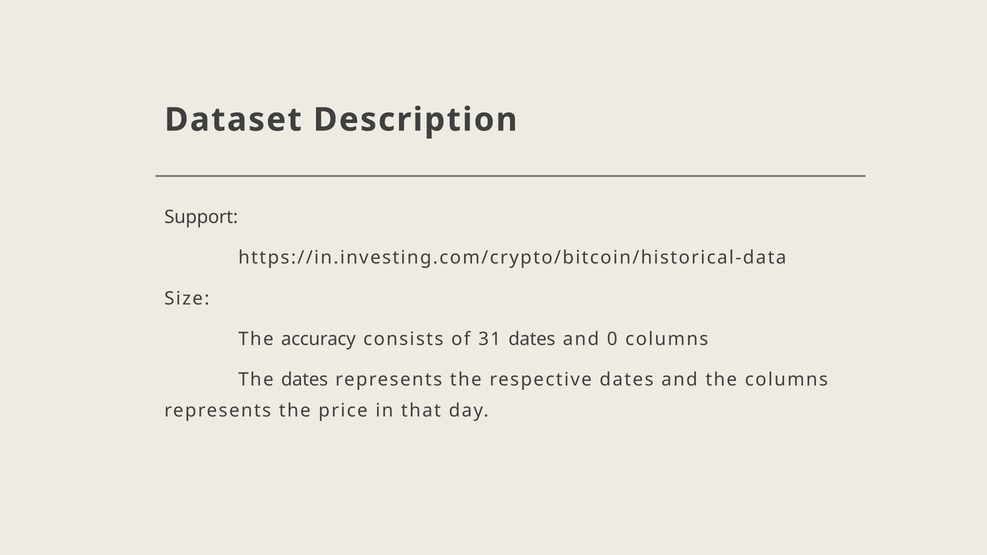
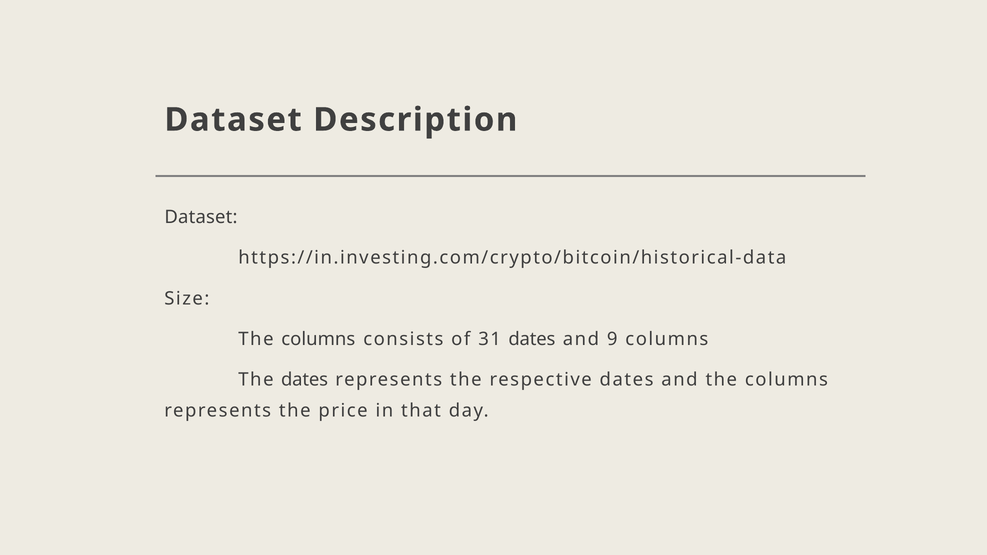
Support: Support -> Dataset (201, 217)
accuracy: accuracy -> columns (318, 339)
0: 0 -> 9 (612, 339)
